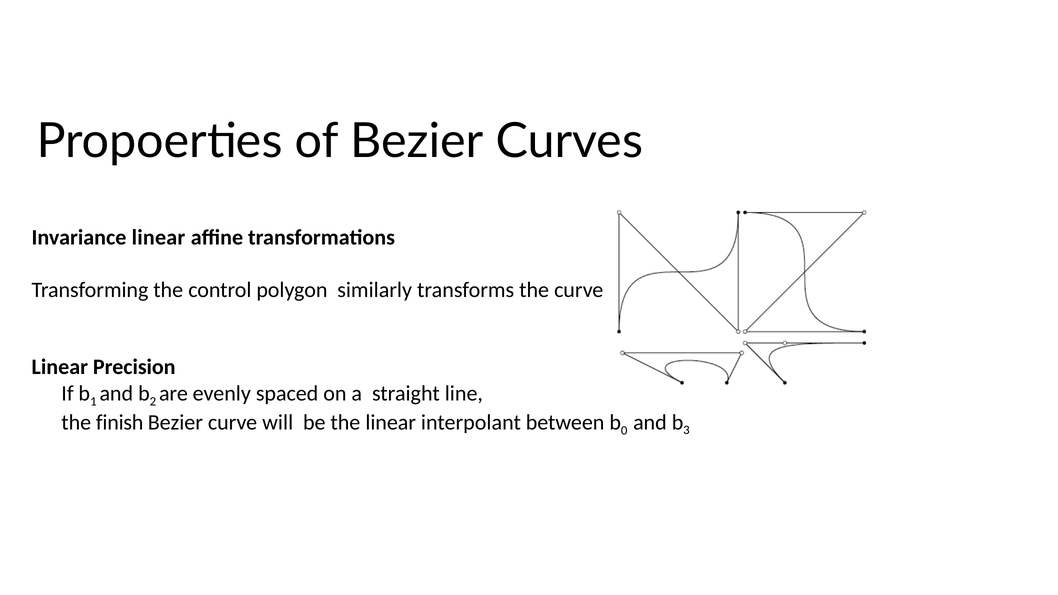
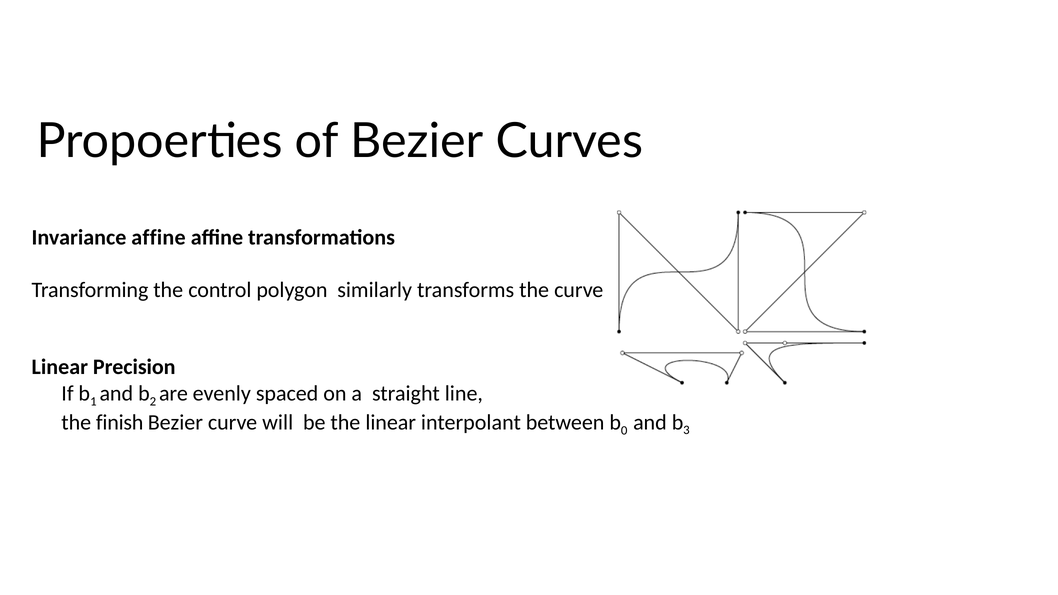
Invariance linear: linear -> affine (158, 237)
